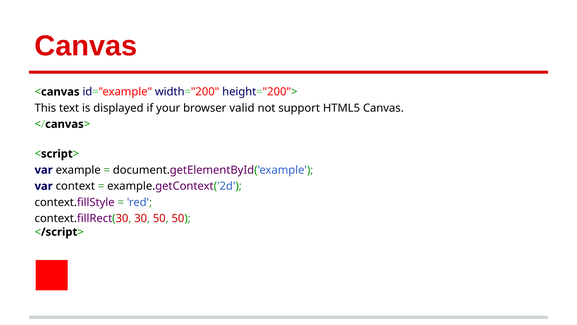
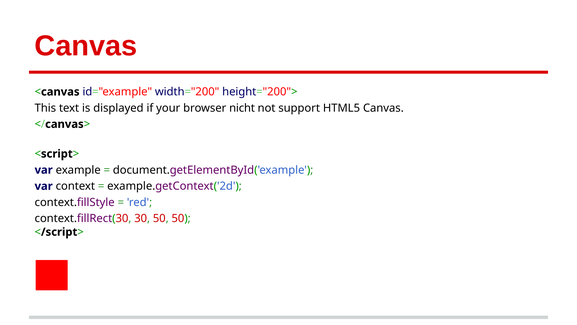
valid: valid -> nicht (242, 108)
